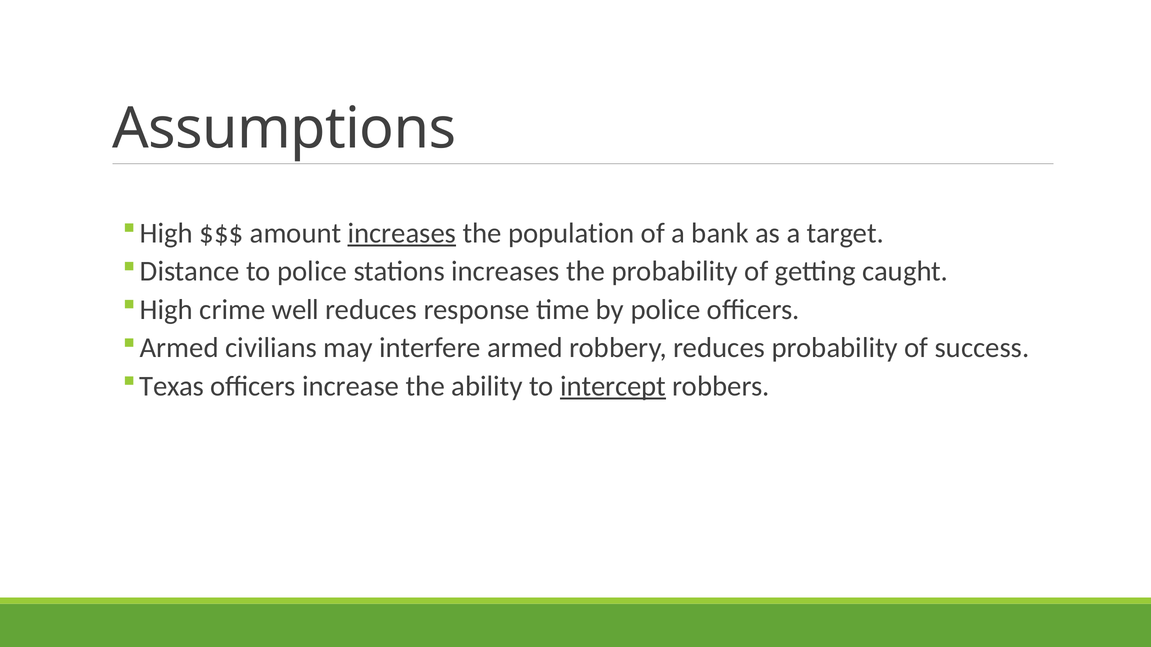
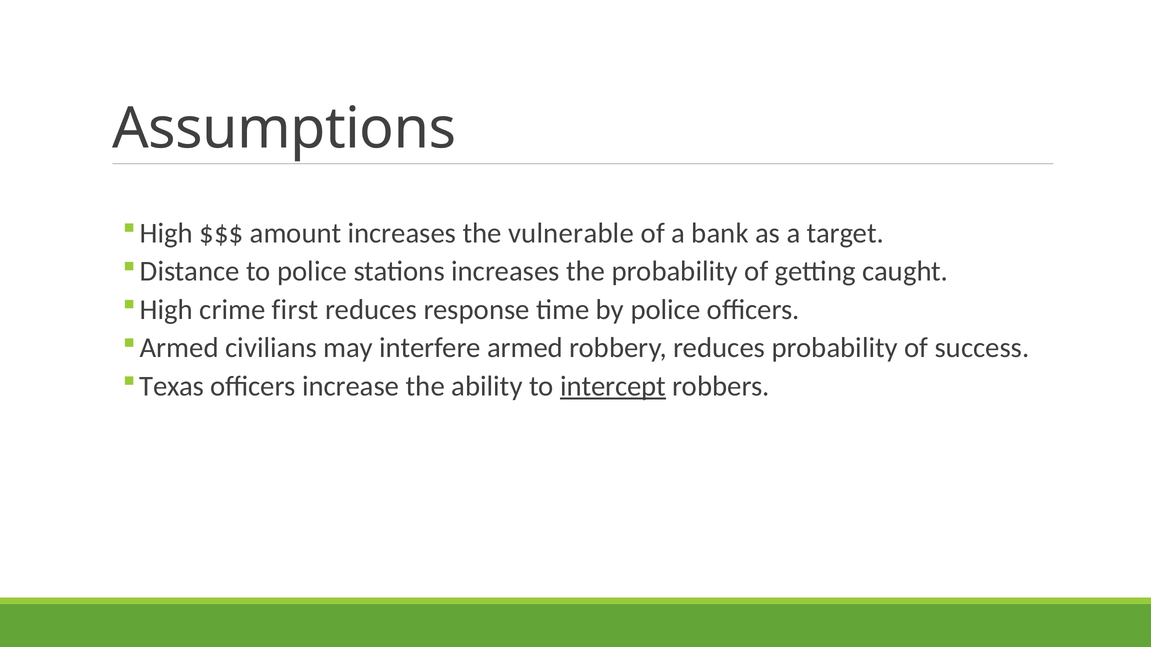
increases underline: present -> none (402, 233)
population: population -> vulnerable (571, 233)
well: well -> first (295, 310)
